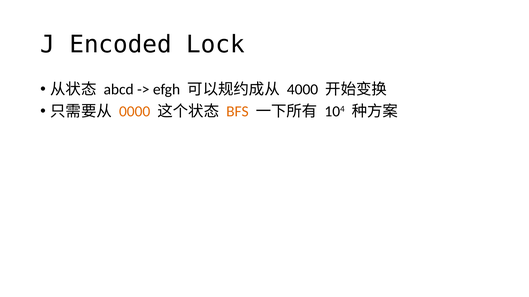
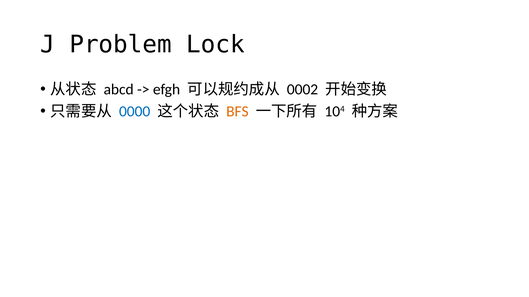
Encoded: Encoded -> Problem (121, 44)
4000: 4000 -> 0002 (303, 89)
0000 colour: orange -> blue (135, 112)
